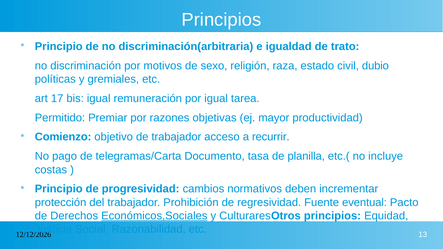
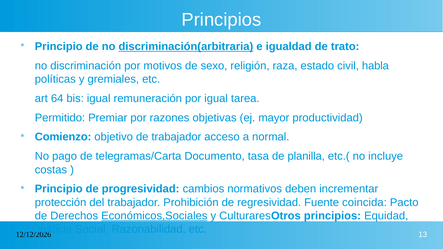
discriminación(arbitraria underline: none -> present (186, 46)
dubio: dubio -> habla (375, 66)
17: 17 -> 64 (57, 98)
recurrir: recurrir -> normal (271, 137)
eventual: eventual -> coincida (364, 203)
